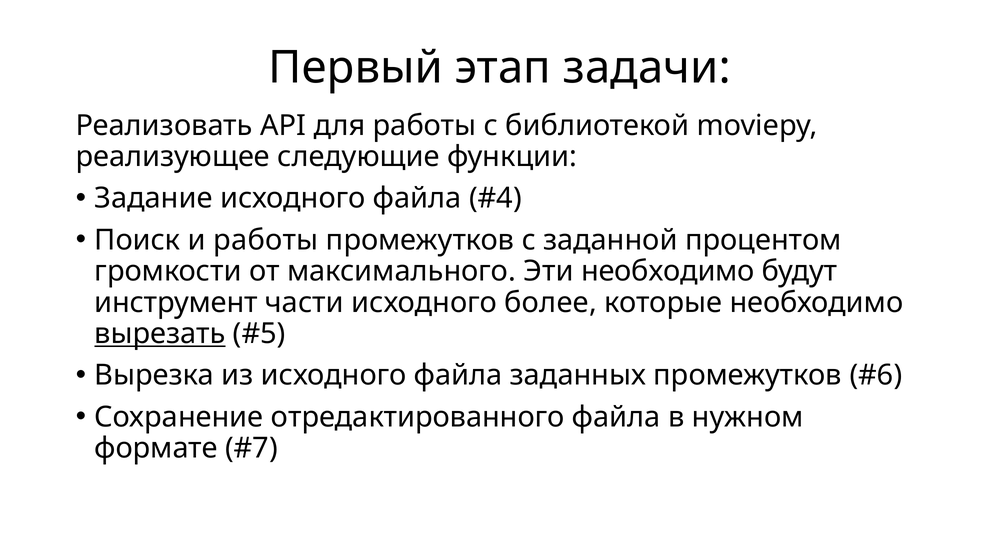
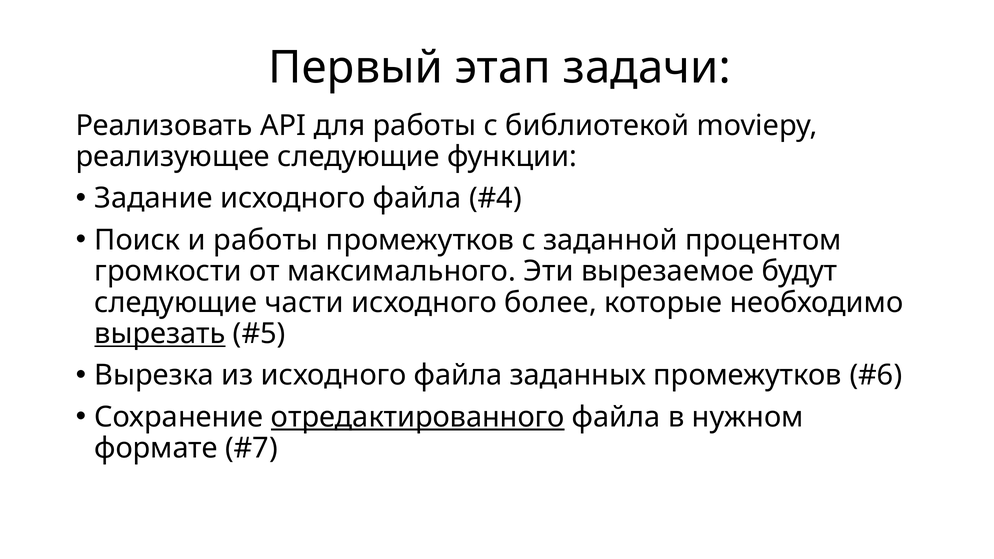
Эти необходимо: необходимо -> вырезаемое (668, 271)
инструмент: инструмент -> следующие (176, 303)
отредактированного underline: none -> present (418, 417)
